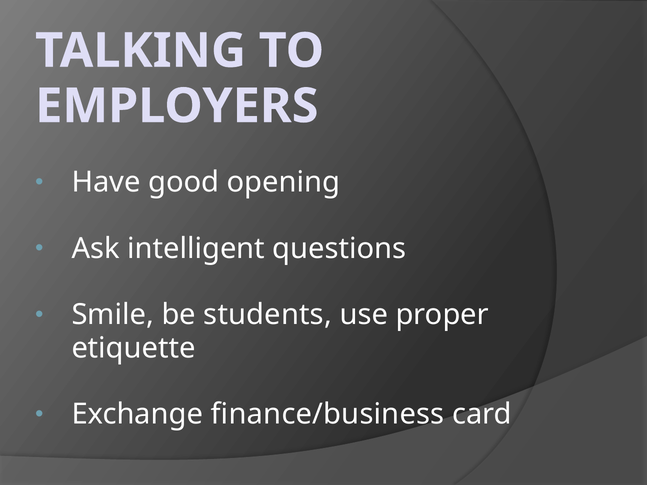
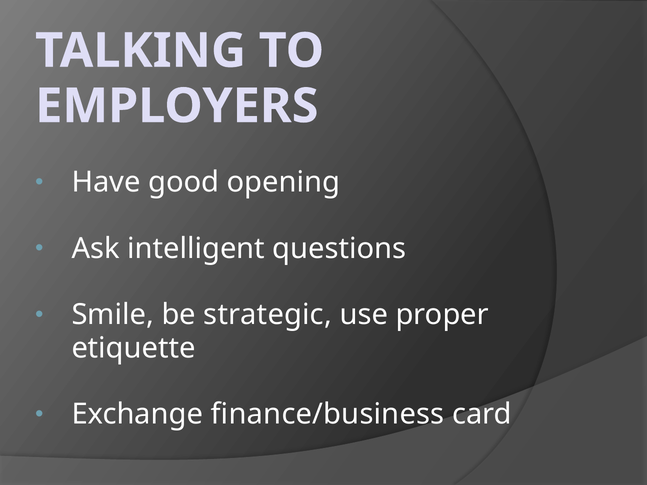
students: students -> strategic (268, 315)
